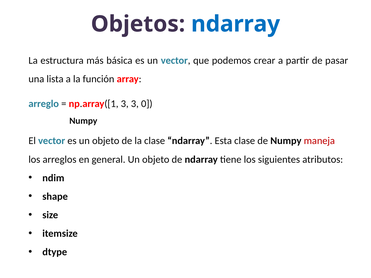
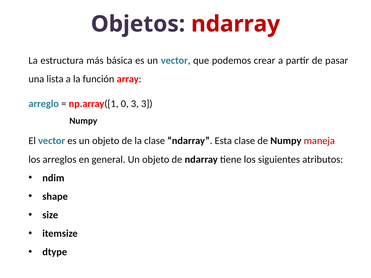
ndarray colour: blue -> red (236, 24)
np.array([1 3: 3 -> 0 (125, 104)
3 0: 0 -> 3 (147, 104)
